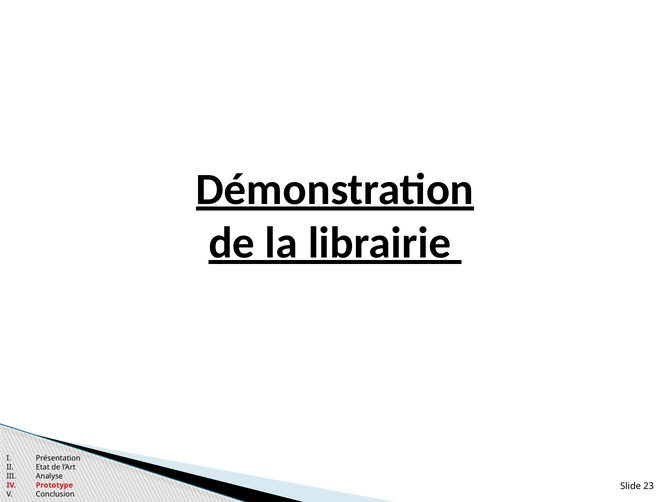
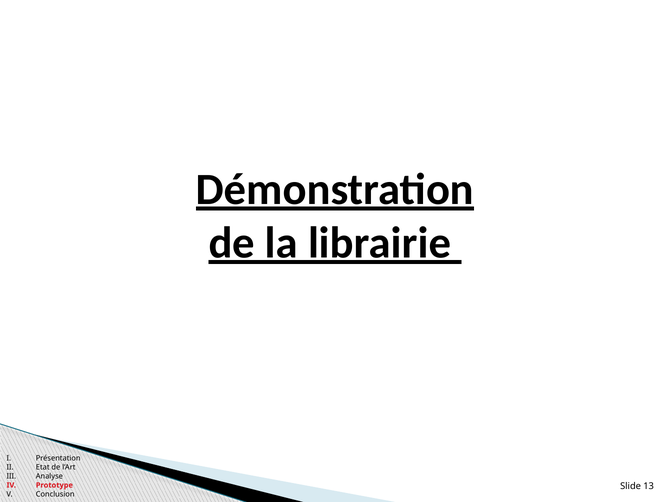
23: 23 -> 13 (649, 487)
